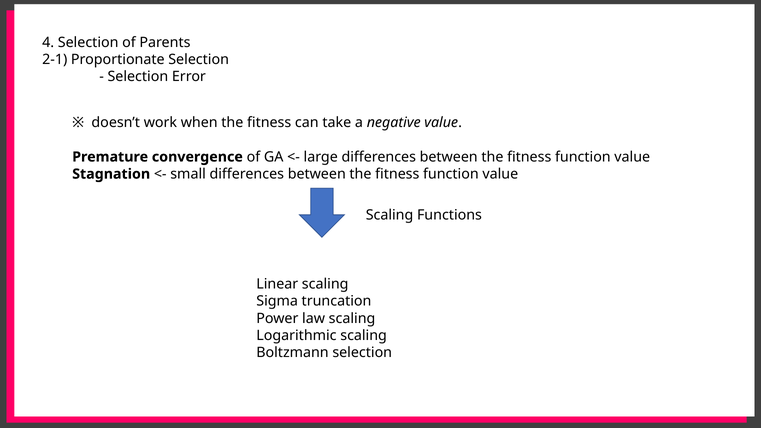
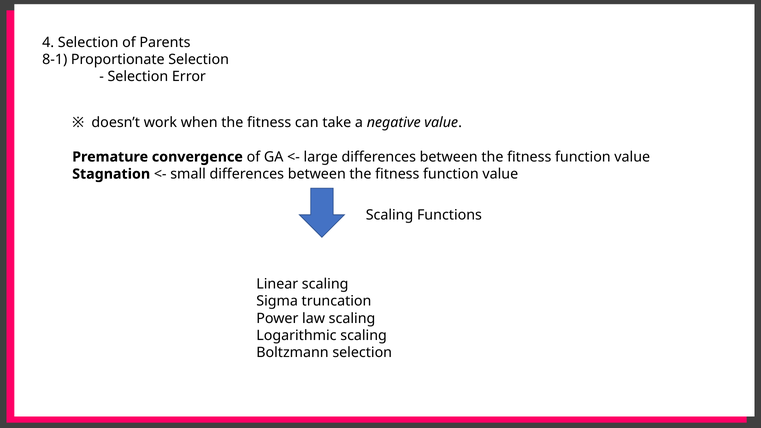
2-1: 2-1 -> 8-1 (55, 60)
